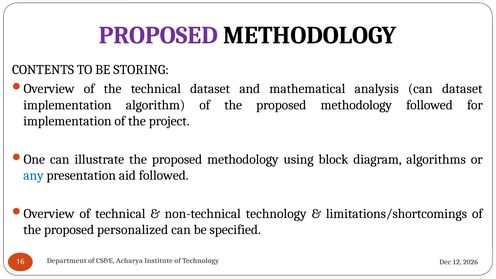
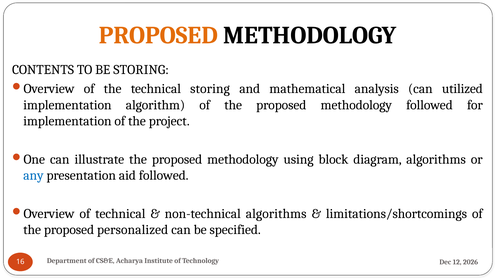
PROPOSED colour: purple -> orange (158, 35)
technical dataset: dataset -> storing (210, 89)
can dataset: dataset -> utilized (462, 89)
non-technical technology: technology -> algorithms (276, 214)
